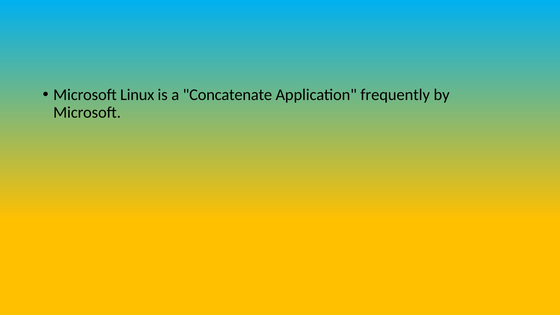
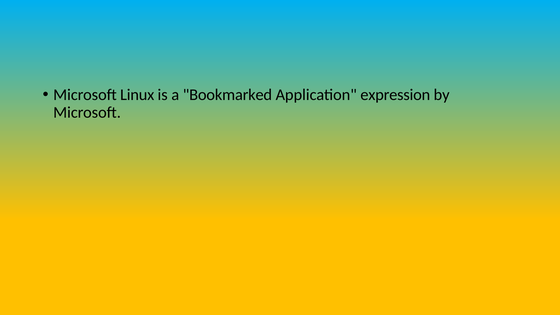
Concatenate: Concatenate -> Bookmarked (227, 95)
frequently: frequently -> expression (395, 95)
